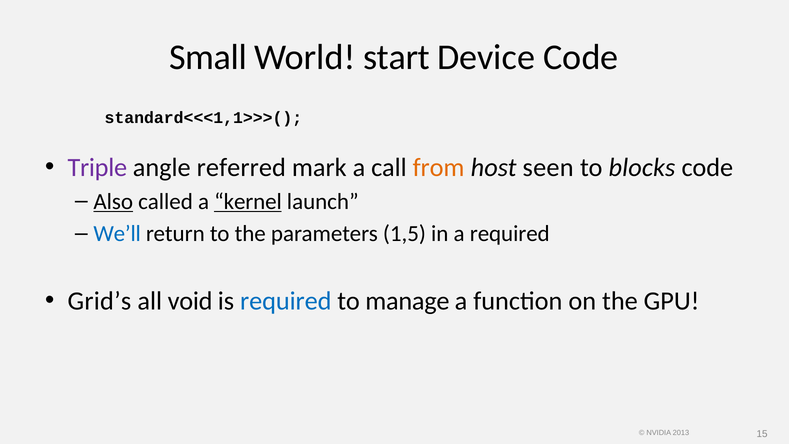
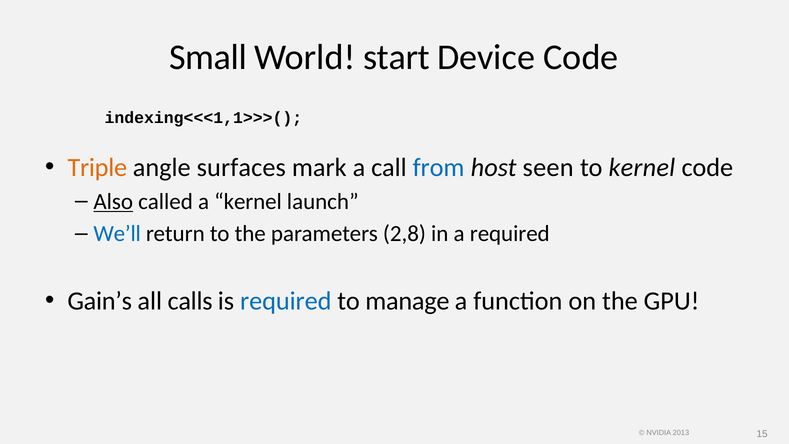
standard<<<1,1>>>(: standard<<<1,1>>>( -> indexing<<<1,1>>>( (203, 118)
Triple colour: purple -> orange (97, 168)
referred: referred -> surfaces (241, 168)
from colour: orange -> blue (439, 168)
to blocks: blocks -> kernel (642, 168)
kernel underline: present -> none (248, 201)
1,5: 1,5 -> 2,8 (404, 234)
Grid’s: Grid’s -> Gain’s (100, 301)
void: void -> calls (190, 301)
